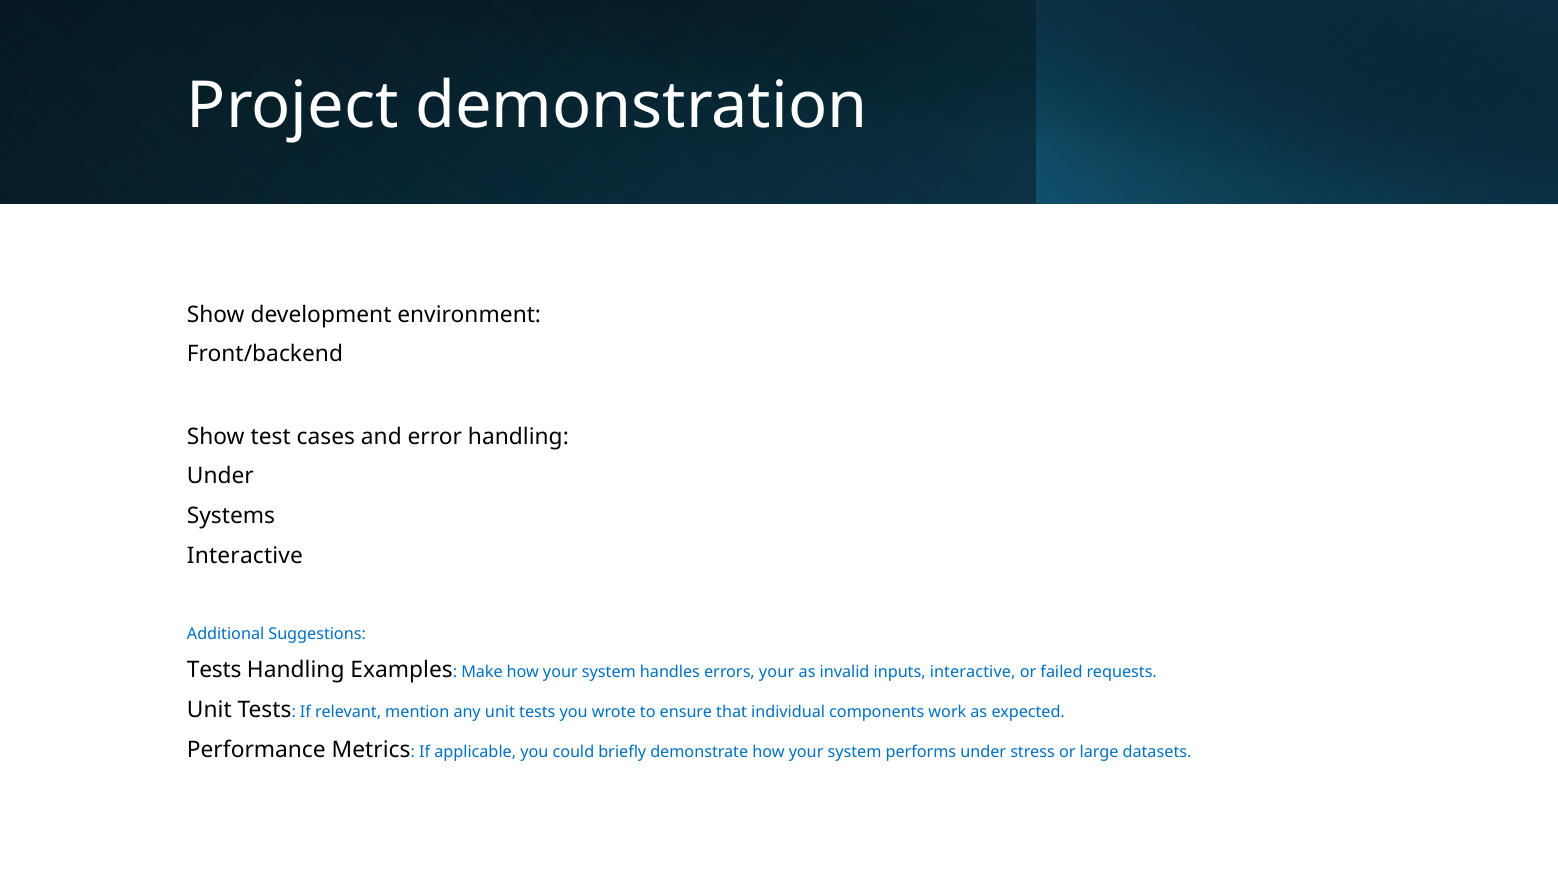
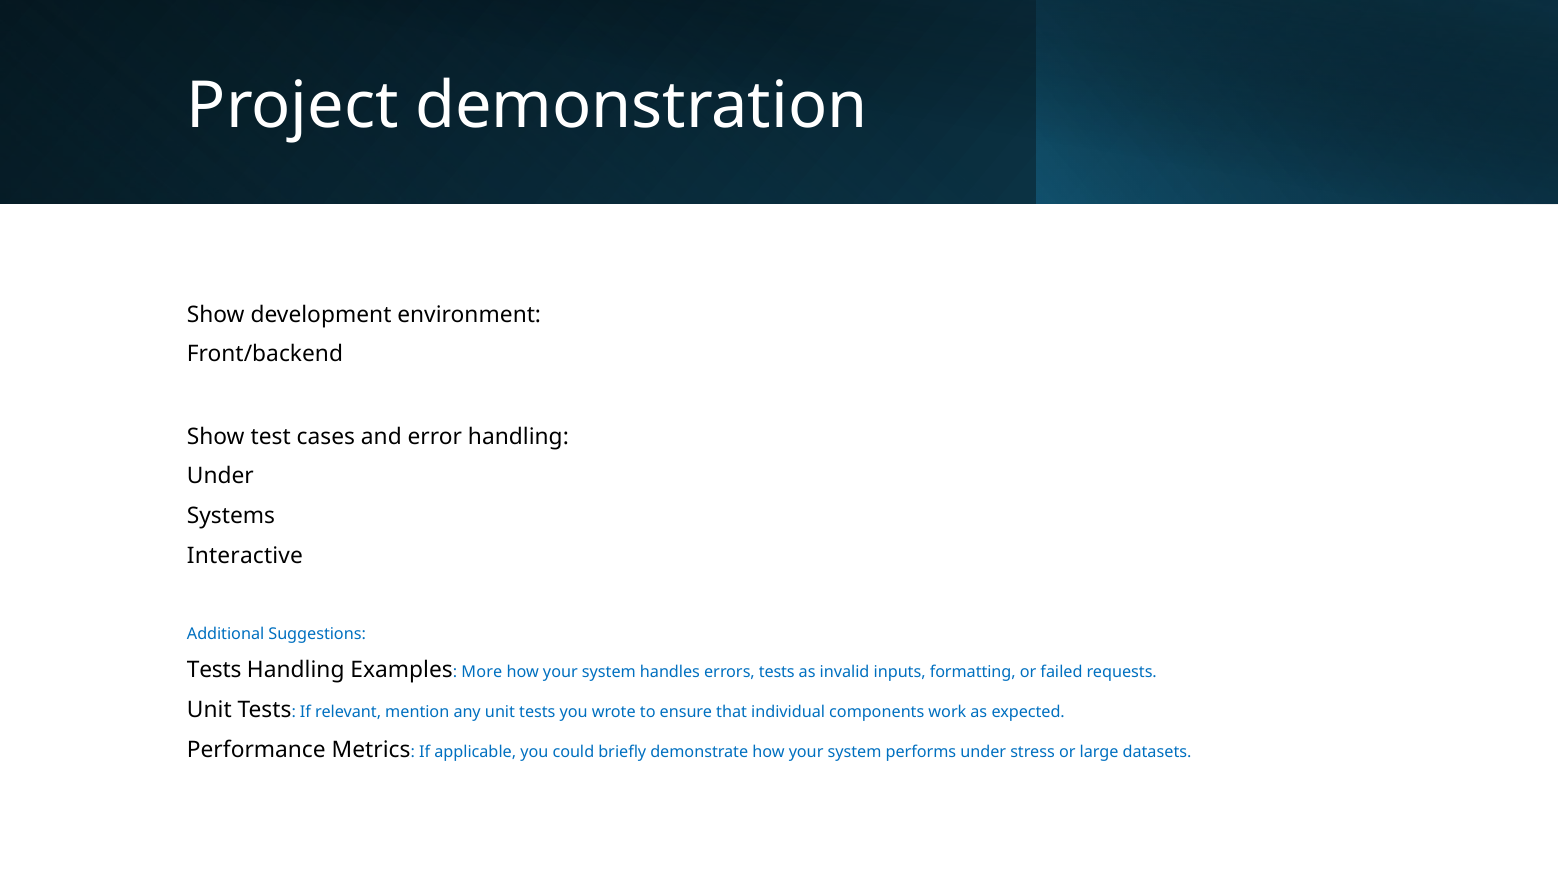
Make: Make -> More (482, 672)
errors your: your -> tests (777, 672)
inputs interactive: interactive -> formatting (973, 672)
